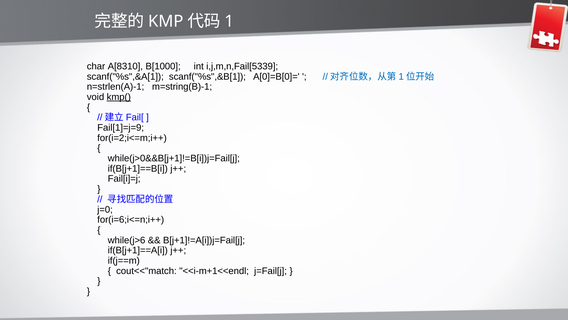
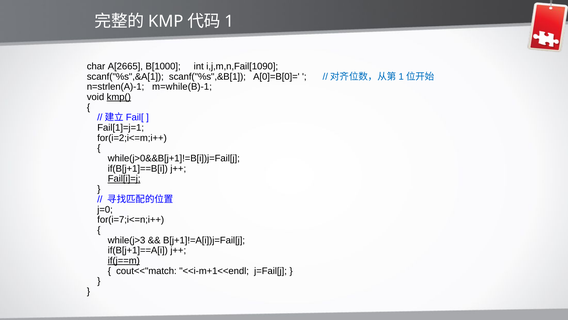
A[8310: A[8310 -> A[2665 (125, 66)
i,j,m,n,Fail[5339: i,j,m,n,Fail[5339 -> i,j,m,n,Fail[1090 (242, 66)
m=string(B)-1: m=string(B)-1 -> m=while(B)-1 (182, 87)
Fail[1]=j=9: Fail[1]=j=9 -> Fail[1]=j=1 (121, 128)
Fail[i]=j underline: none -> present (124, 179)
for(i=6;i<=n;i++: for(i=6;i<=n;i++ -> for(i=7;i<=n;i++ (131, 219)
while(j>6: while(j>6 -> while(j>3 (127, 240)
if(j==m underline: none -> present (124, 260)
